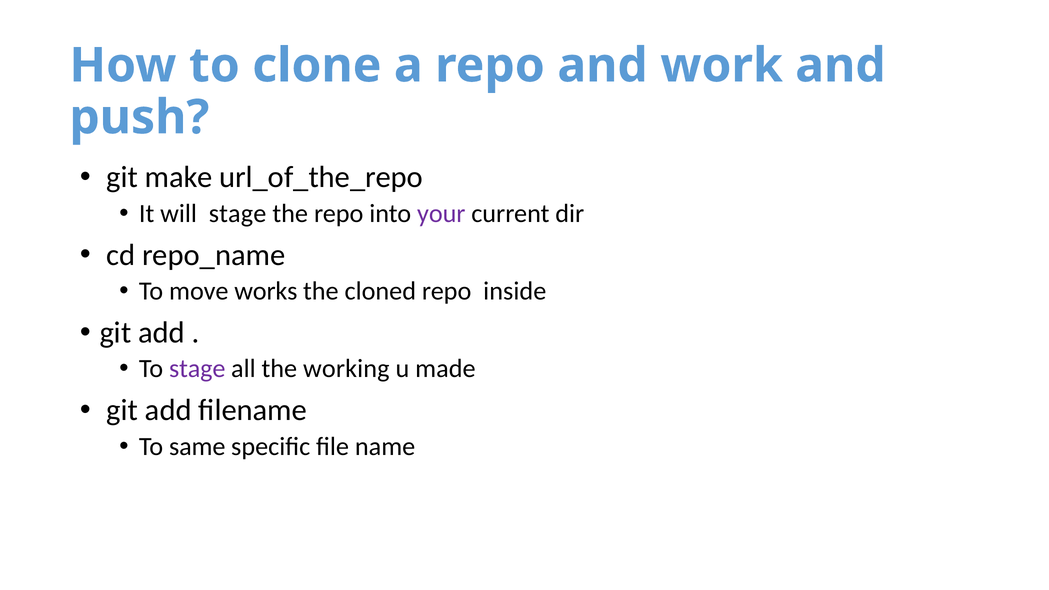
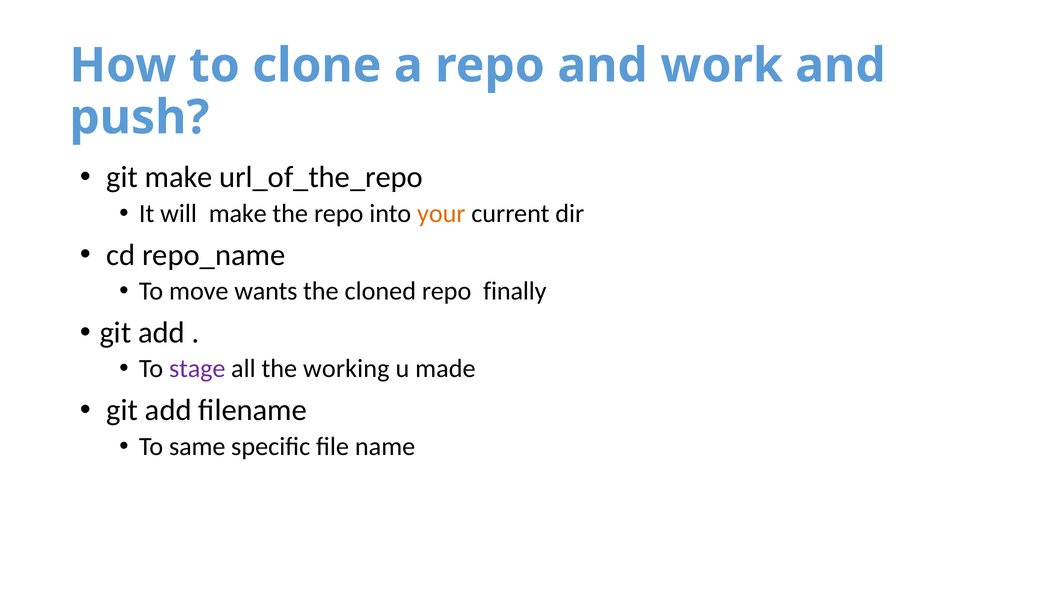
will stage: stage -> make (238, 213)
your colour: purple -> orange (441, 213)
works: works -> wants (266, 291)
inside: inside -> finally (515, 291)
